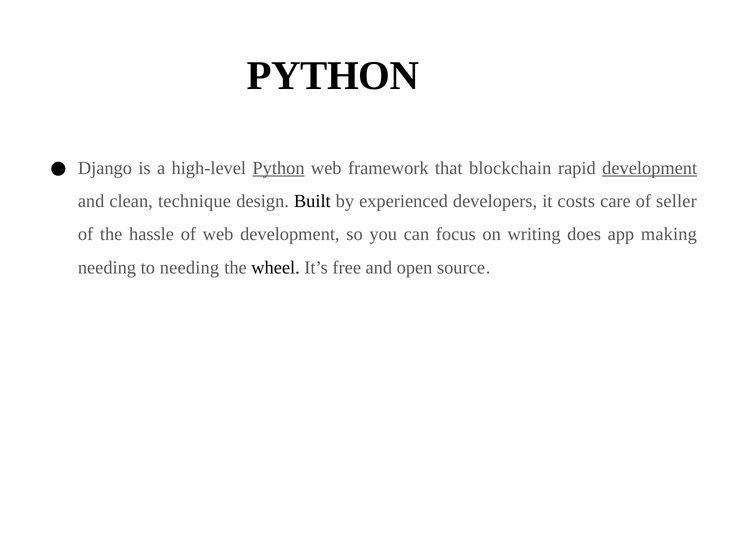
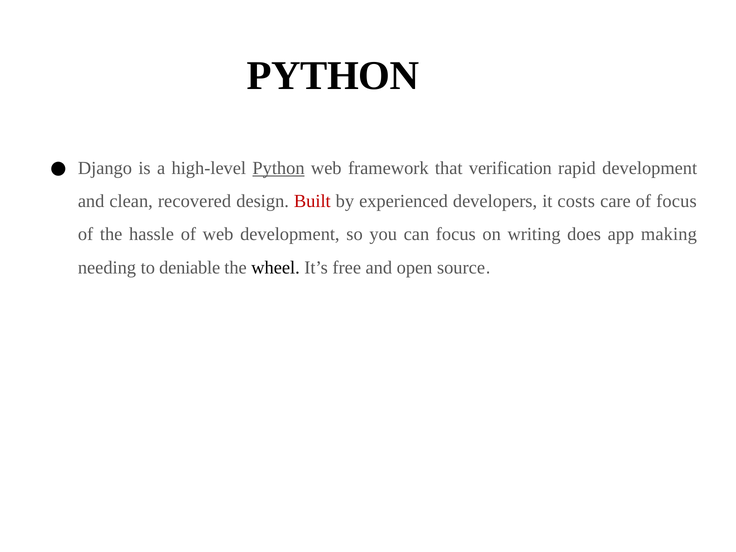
blockchain: blockchain -> verification (510, 168)
development underline: present -> none (650, 168)
technique: technique -> recovered (195, 201)
Built colour: black -> red (312, 201)
of seller: seller -> focus (676, 201)
to needing: needing -> deniable (190, 267)
